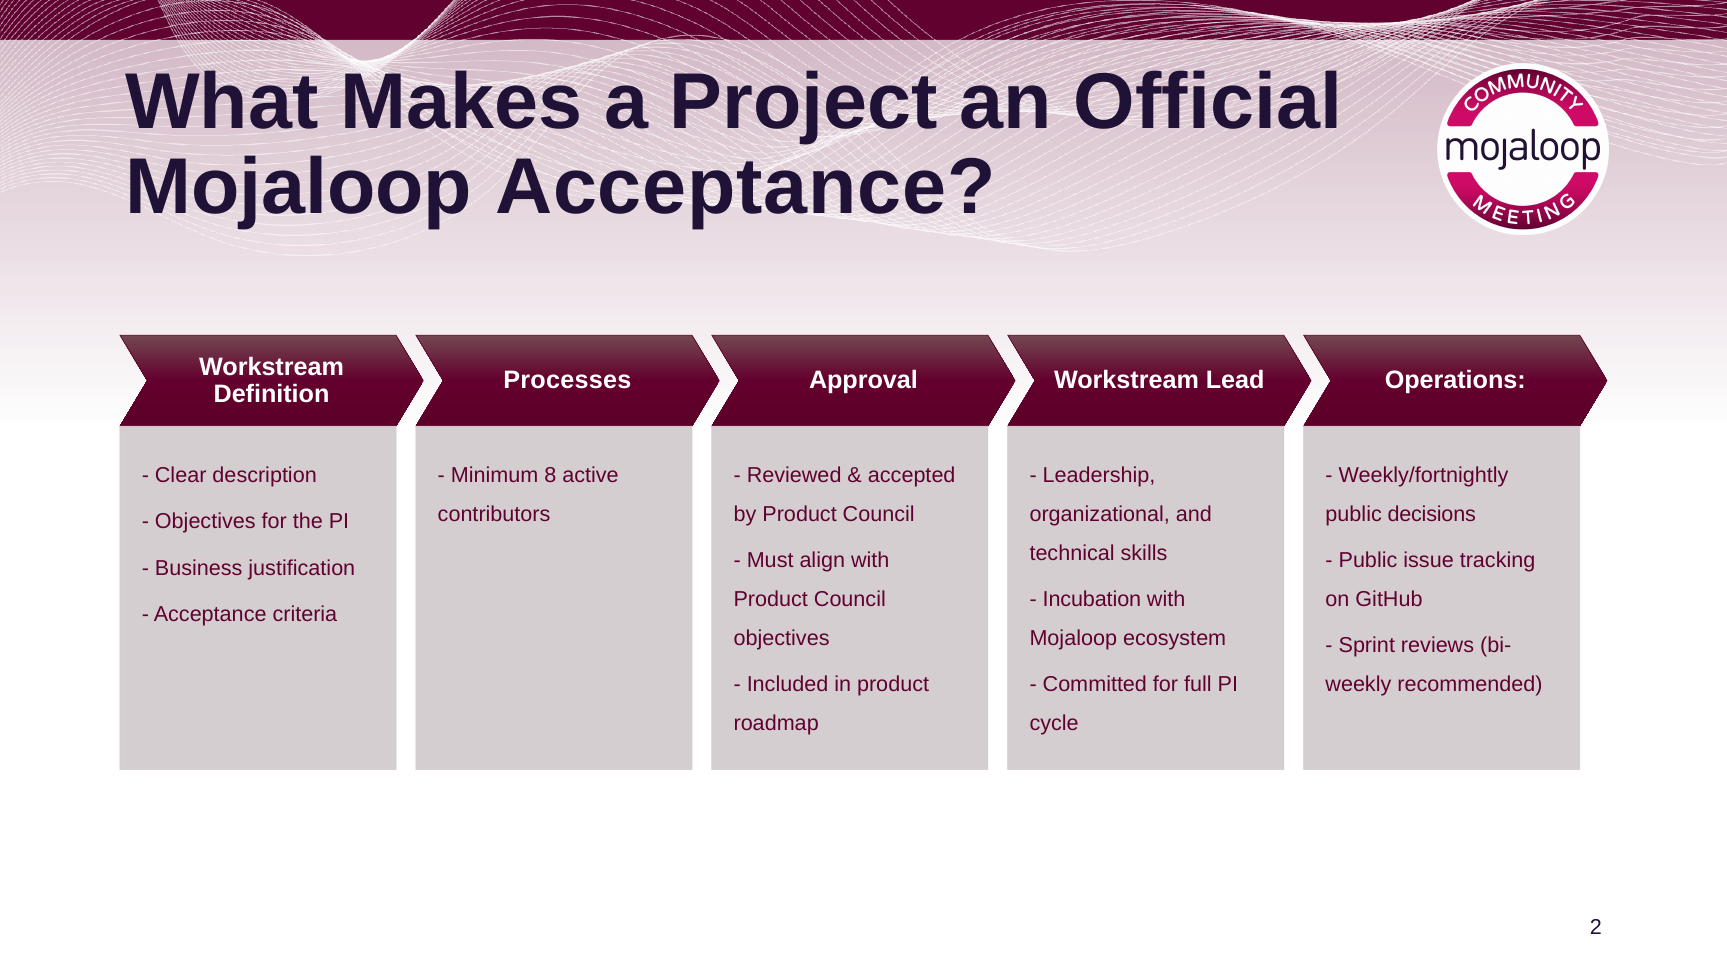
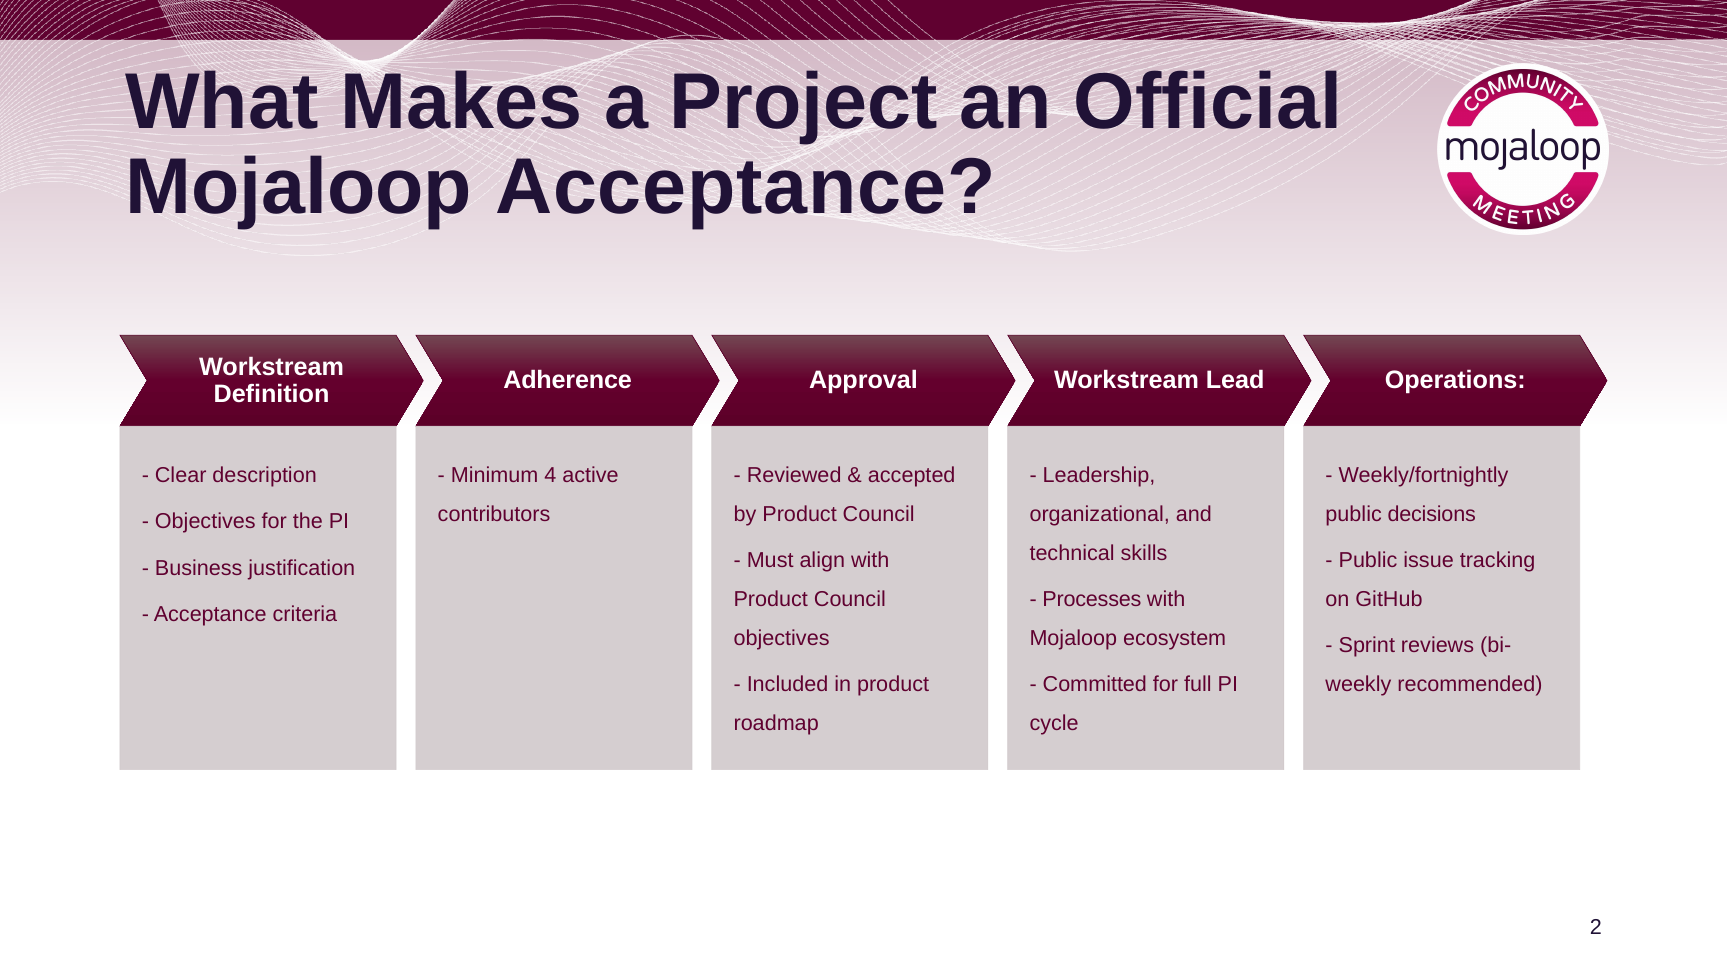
Processes: Processes -> Adherence (568, 381)
8: 8 -> 4 (550, 475)
Incubation: Incubation -> Processes (1092, 600)
